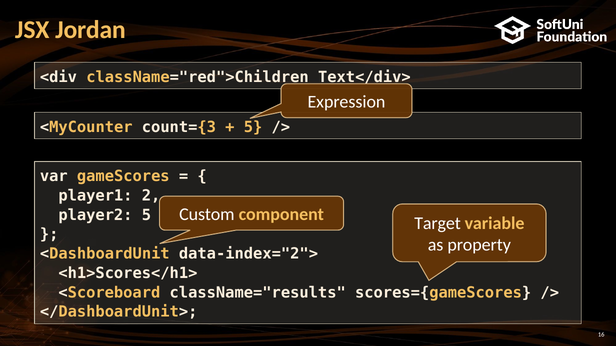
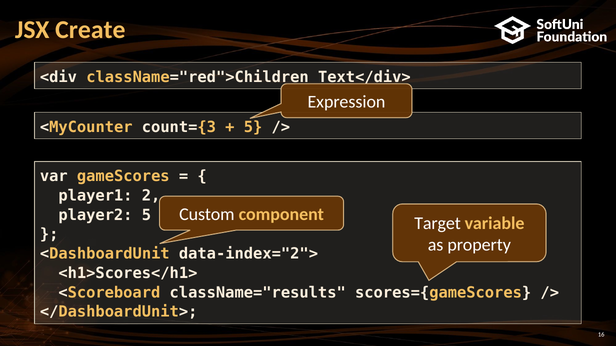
Jordan: Jordan -> Create (90, 30)
